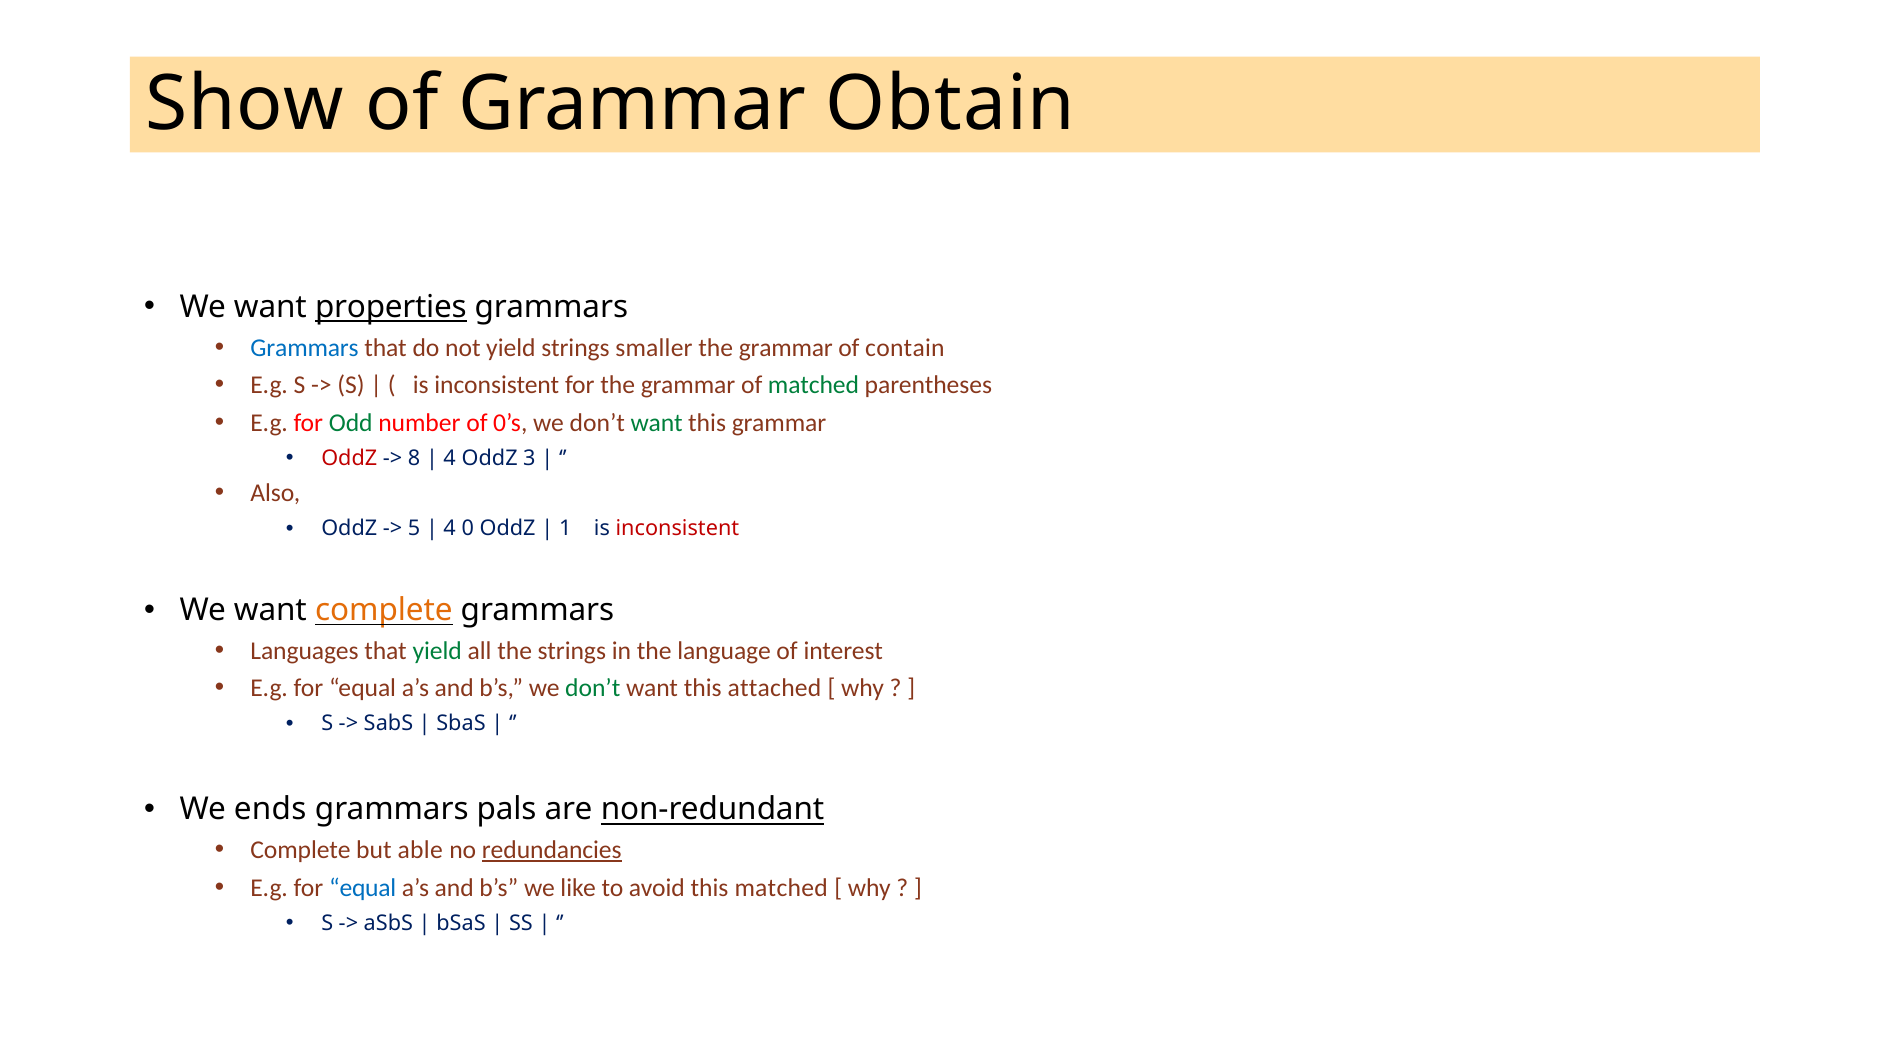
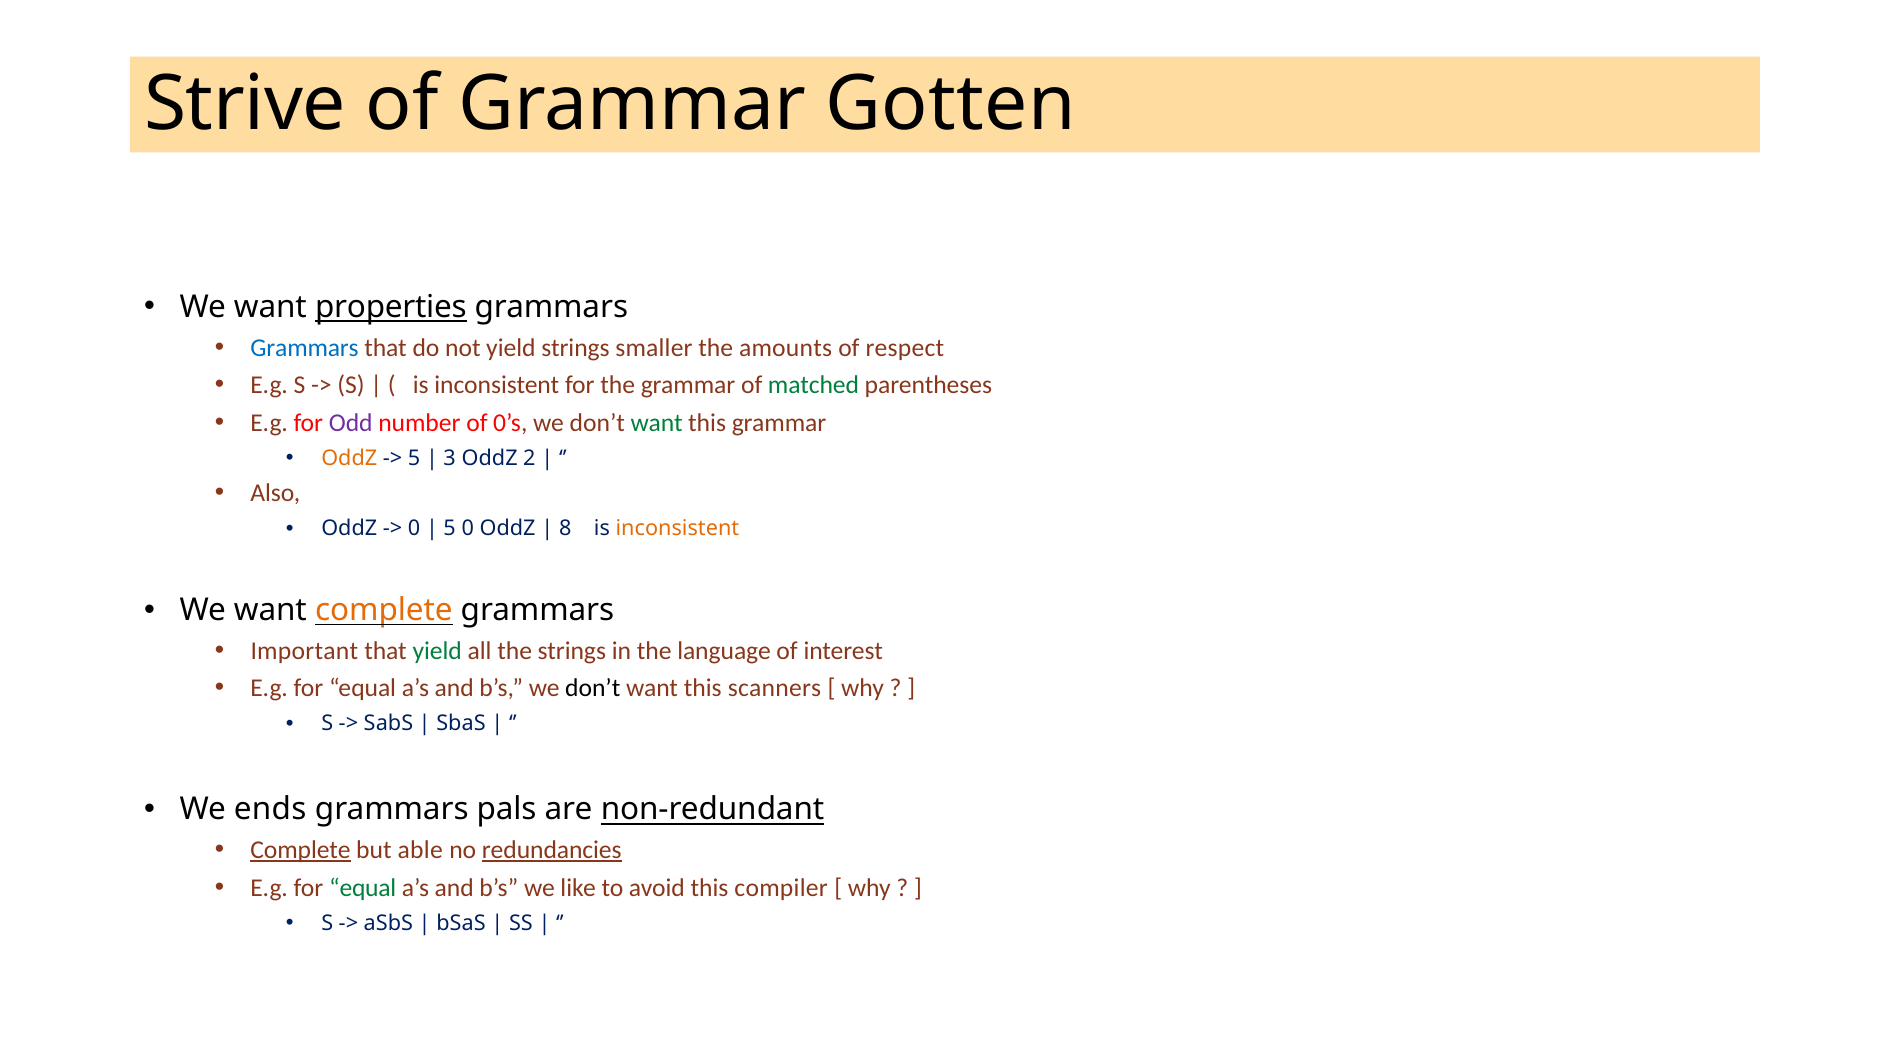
Show: Show -> Strive (245, 105)
Obtain: Obtain -> Gotten (951, 105)
grammar: grammar -> amounts (786, 348)
contain: contain -> respect (905, 348)
Odd colour: green -> purple (351, 423)
OddZ colour: red -> orange (349, 458)
8: 8 -> 5 (414, 458)
4: 4 -> 3 (450, 458)
3: 3 -> 2 (529, 458)
5: 5 -> 0 (414, 529)
4: 4 -> 5 (450, 529)
1: 1 -> 8 (565, 529)
inconsistent colour: red -> orange (677, 529)
Languages: Languages -> Important (304, 651)
don’t colour: green -> black (593, 688)
attached: attached -> scanners (774, 688)
Complete underline: none -> present (301, 850)
equal colour: blue -> green (363, 888)
this matched: matched -> compiler (781, 888)
